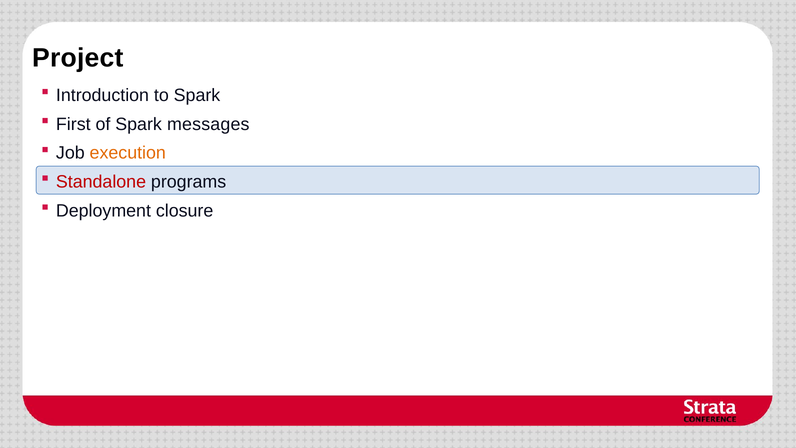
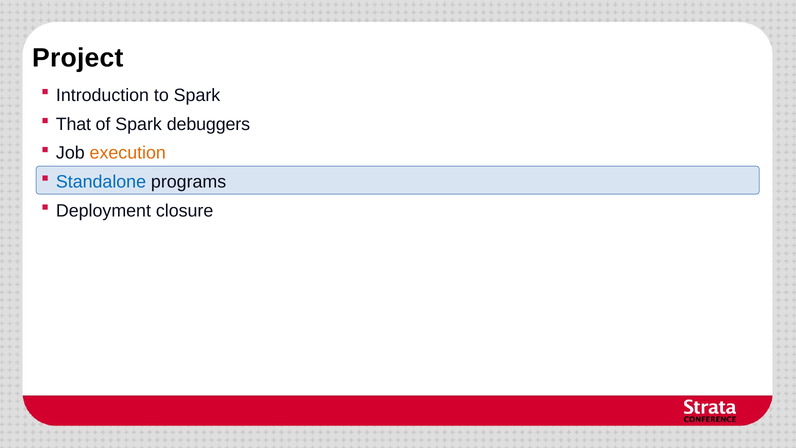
First: First -> That (73, 124)
messages: messages -> debuggers (208, 124)
Standalone colour: red -> blue (101, 182)
